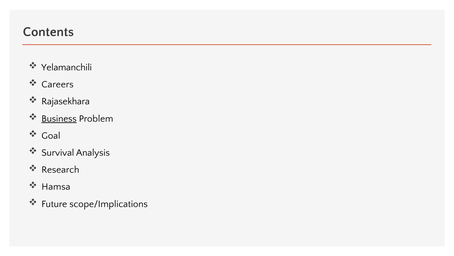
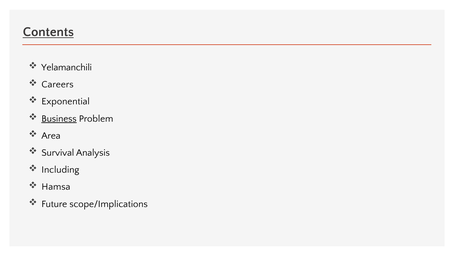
Contents underline: none -> present (48, 32)
Rajasekhara: Rajasekhara -> Exponential (66, 101)
Goal: Goal -> Area (51, 135)
Research: Research -> Including (60, 169)
